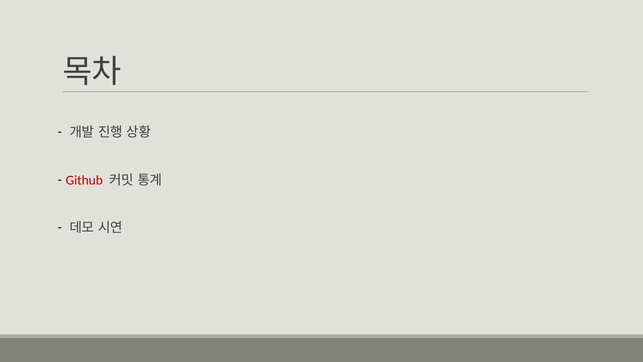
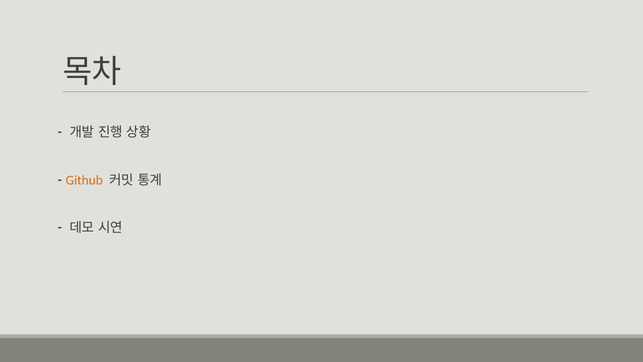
Github colour: red -> orange (84, 180)
